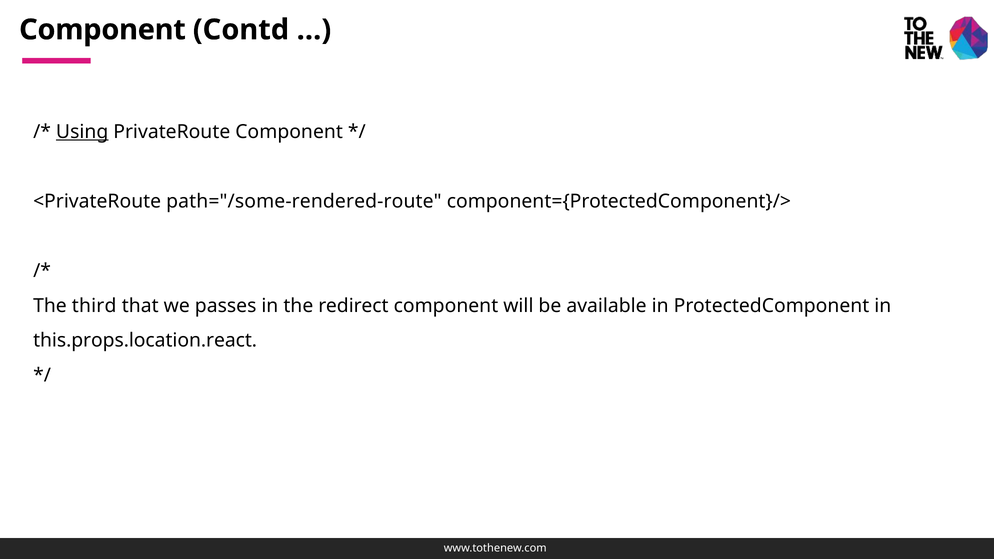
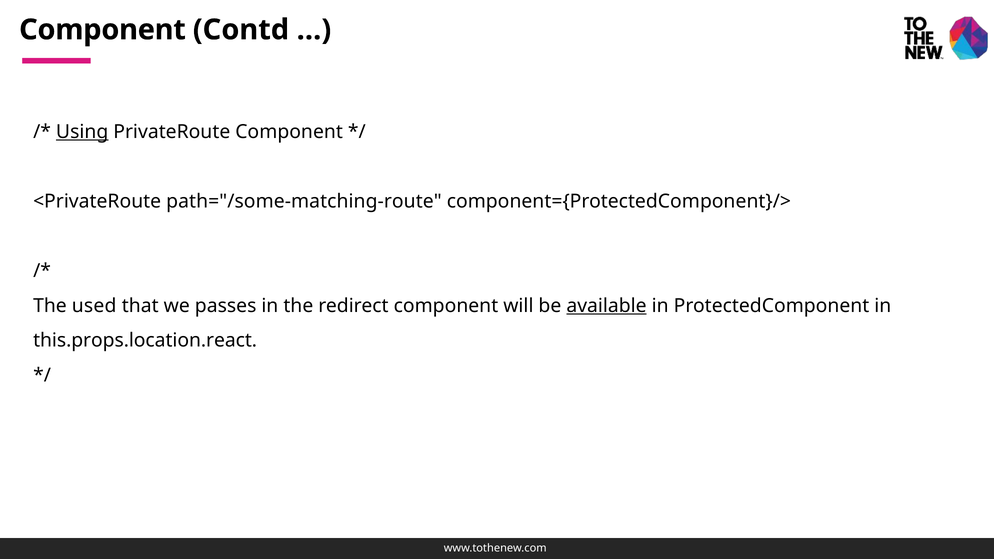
path="/some-rendered-route: path="/some-rendered-route -> path="/some-matching-route (304, 201)
third: third -> used (94, 306)
available underline: none -> present (607, 306)
